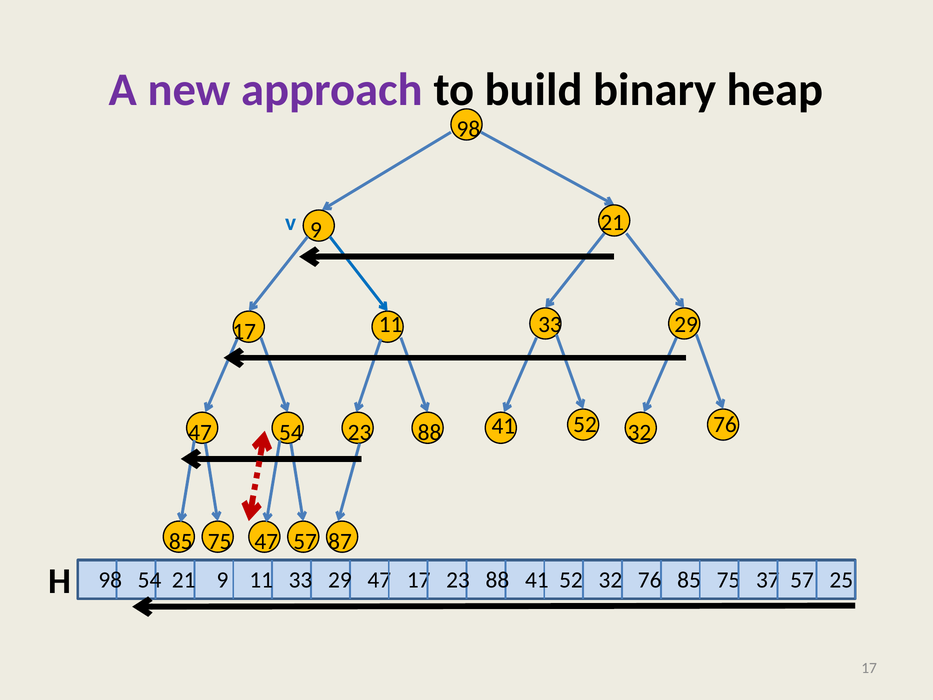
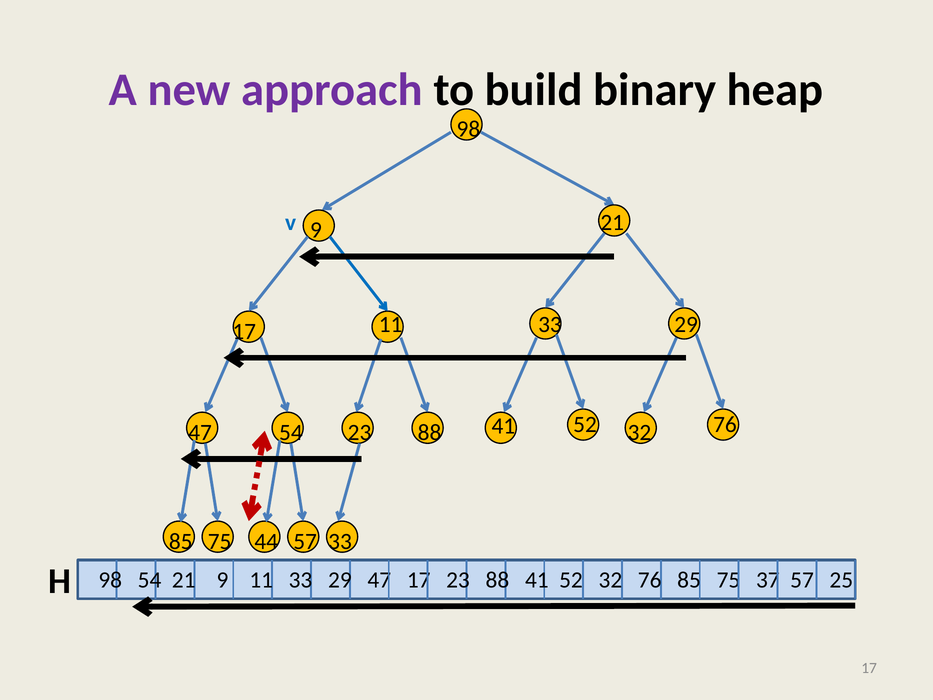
75 47: 47 -> 44 (266, 541)
57 87: 87 -> 33 (340, 541)
